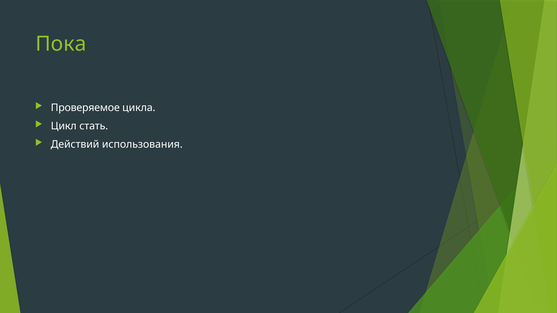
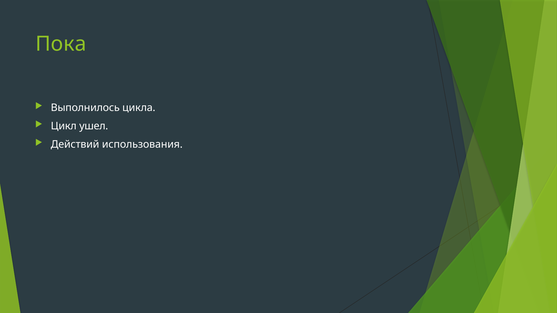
Проверяемое: Проверяемое -> Выполнилось (85, 108)
стать: стать -> ушел (94, 126)
